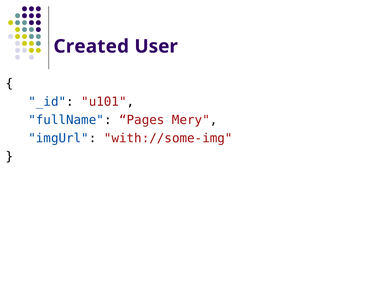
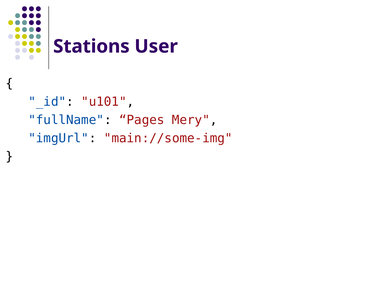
Created: Created -> Stations (91, 46)
with://some-img: with://some-img -> main://some-img (168, 138)
